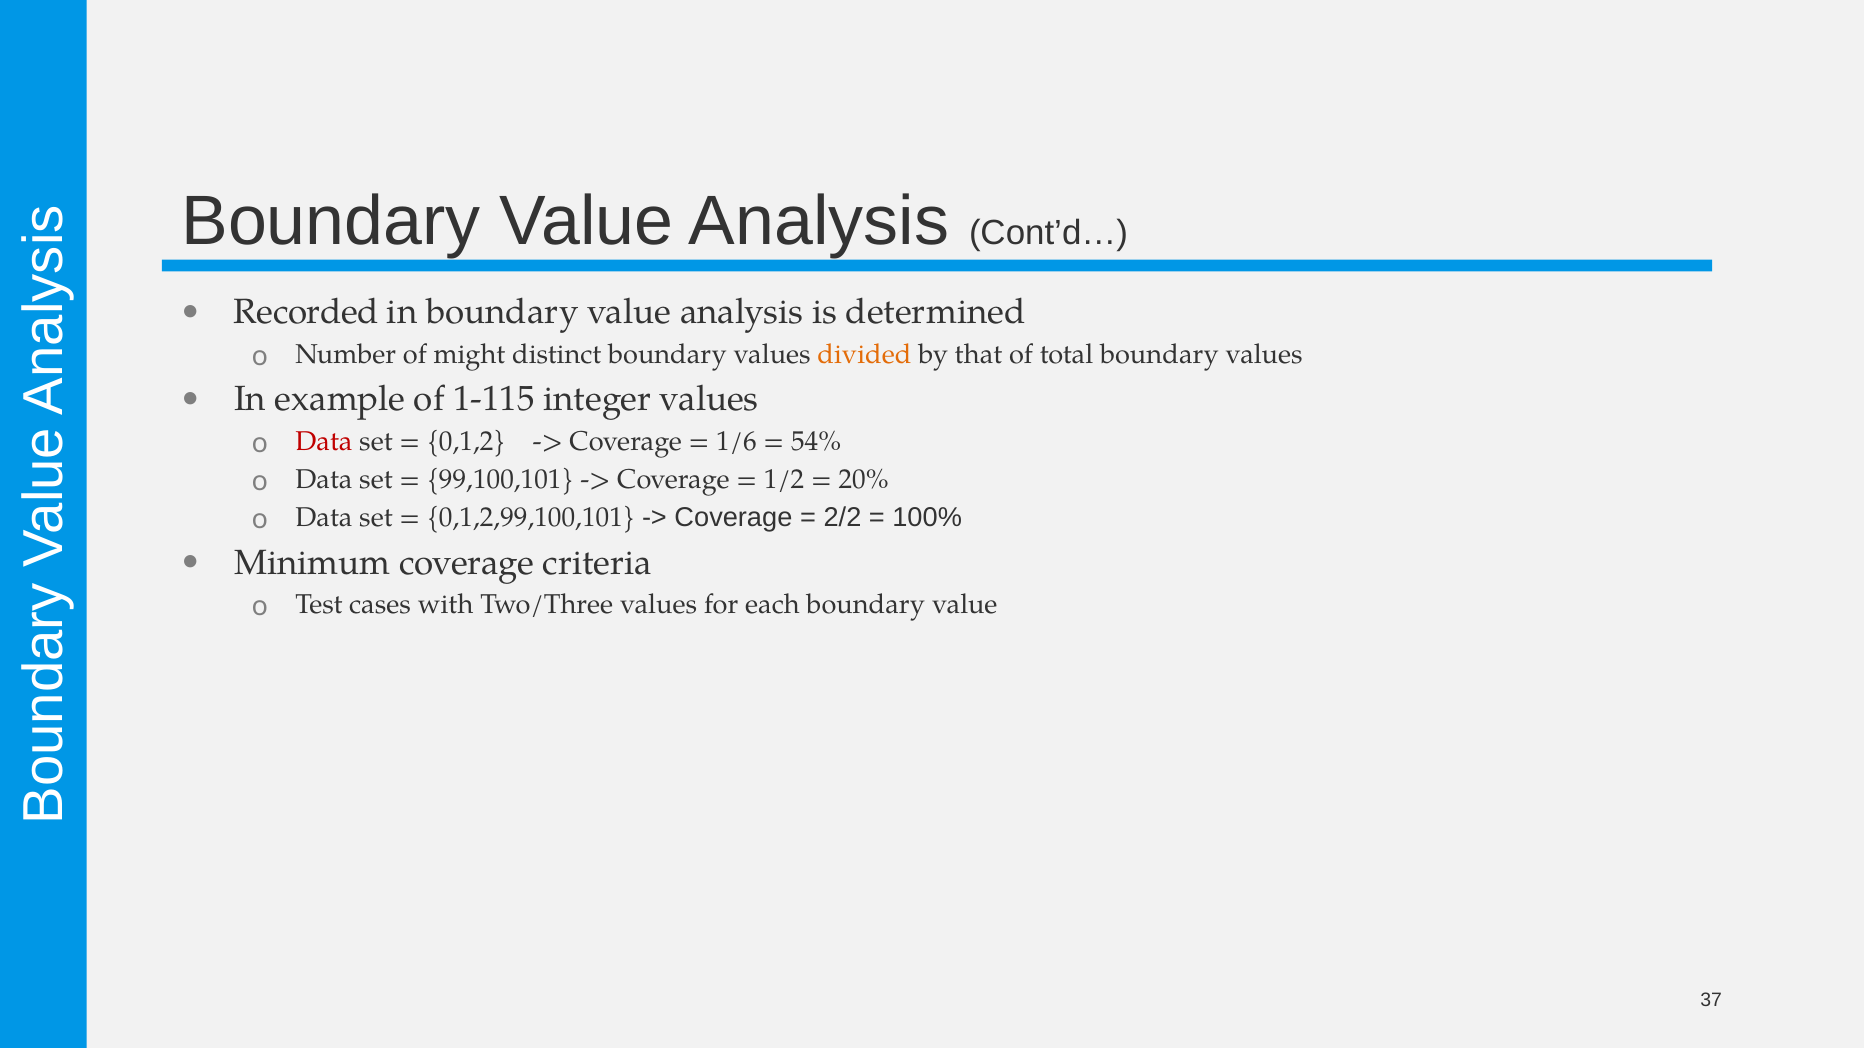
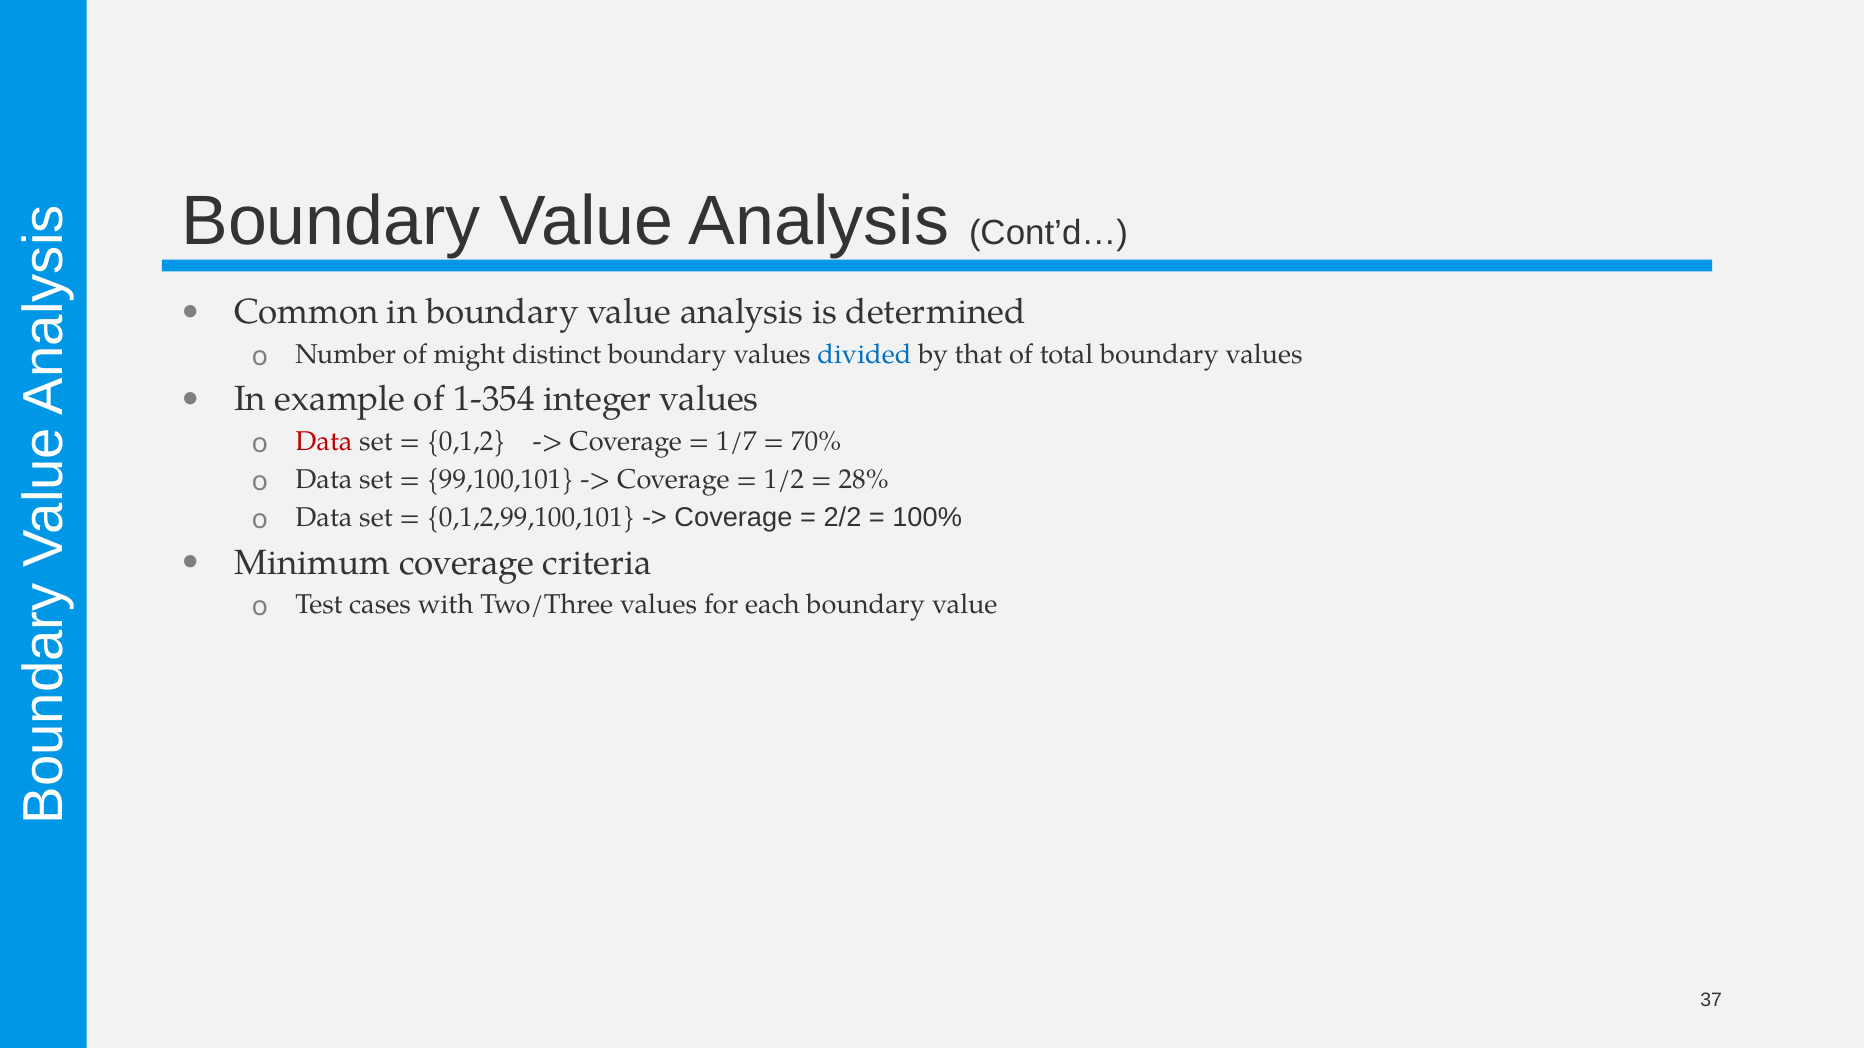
Recorded: Recorded -> Common (306, 313)
divided colour: orange -> blue (865, 355)
1-115: 1-115 -> 1-354 (494, 400)
1/6: 1/6 -> 1/7 (736, 442)
54%: 54% -> 70% (816, 442)
20%: 20% -> 28% (864, 480)
